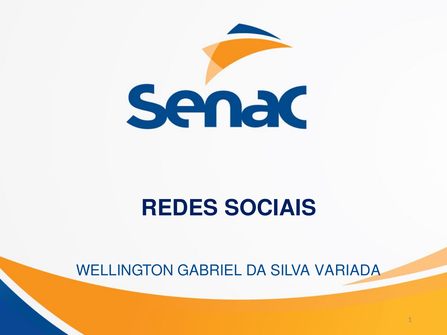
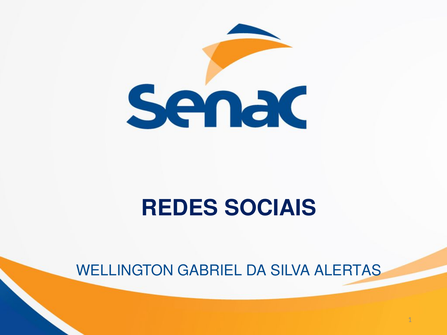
VARIADA: VARIADA -> ALERTAS (348, 271)
